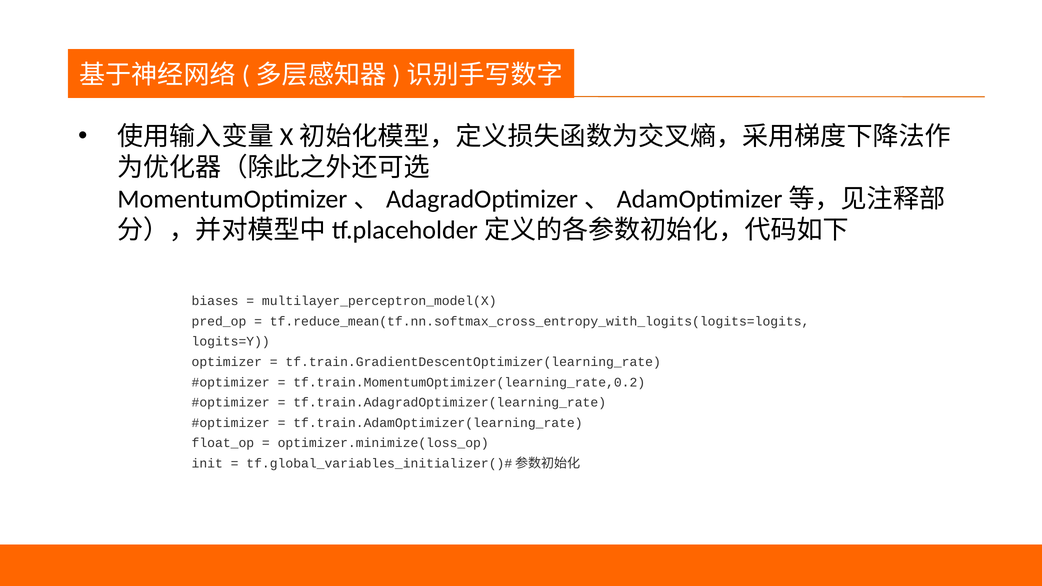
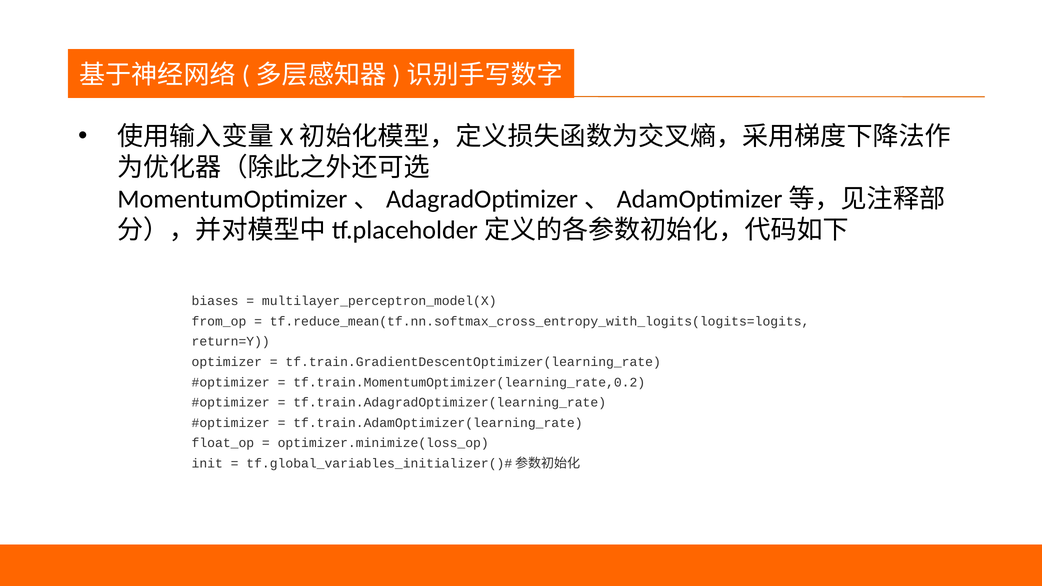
pred_op: pred_op -> from_op (219, 322)
logits=Y: logits=Y -> return=Y (231, 342)
